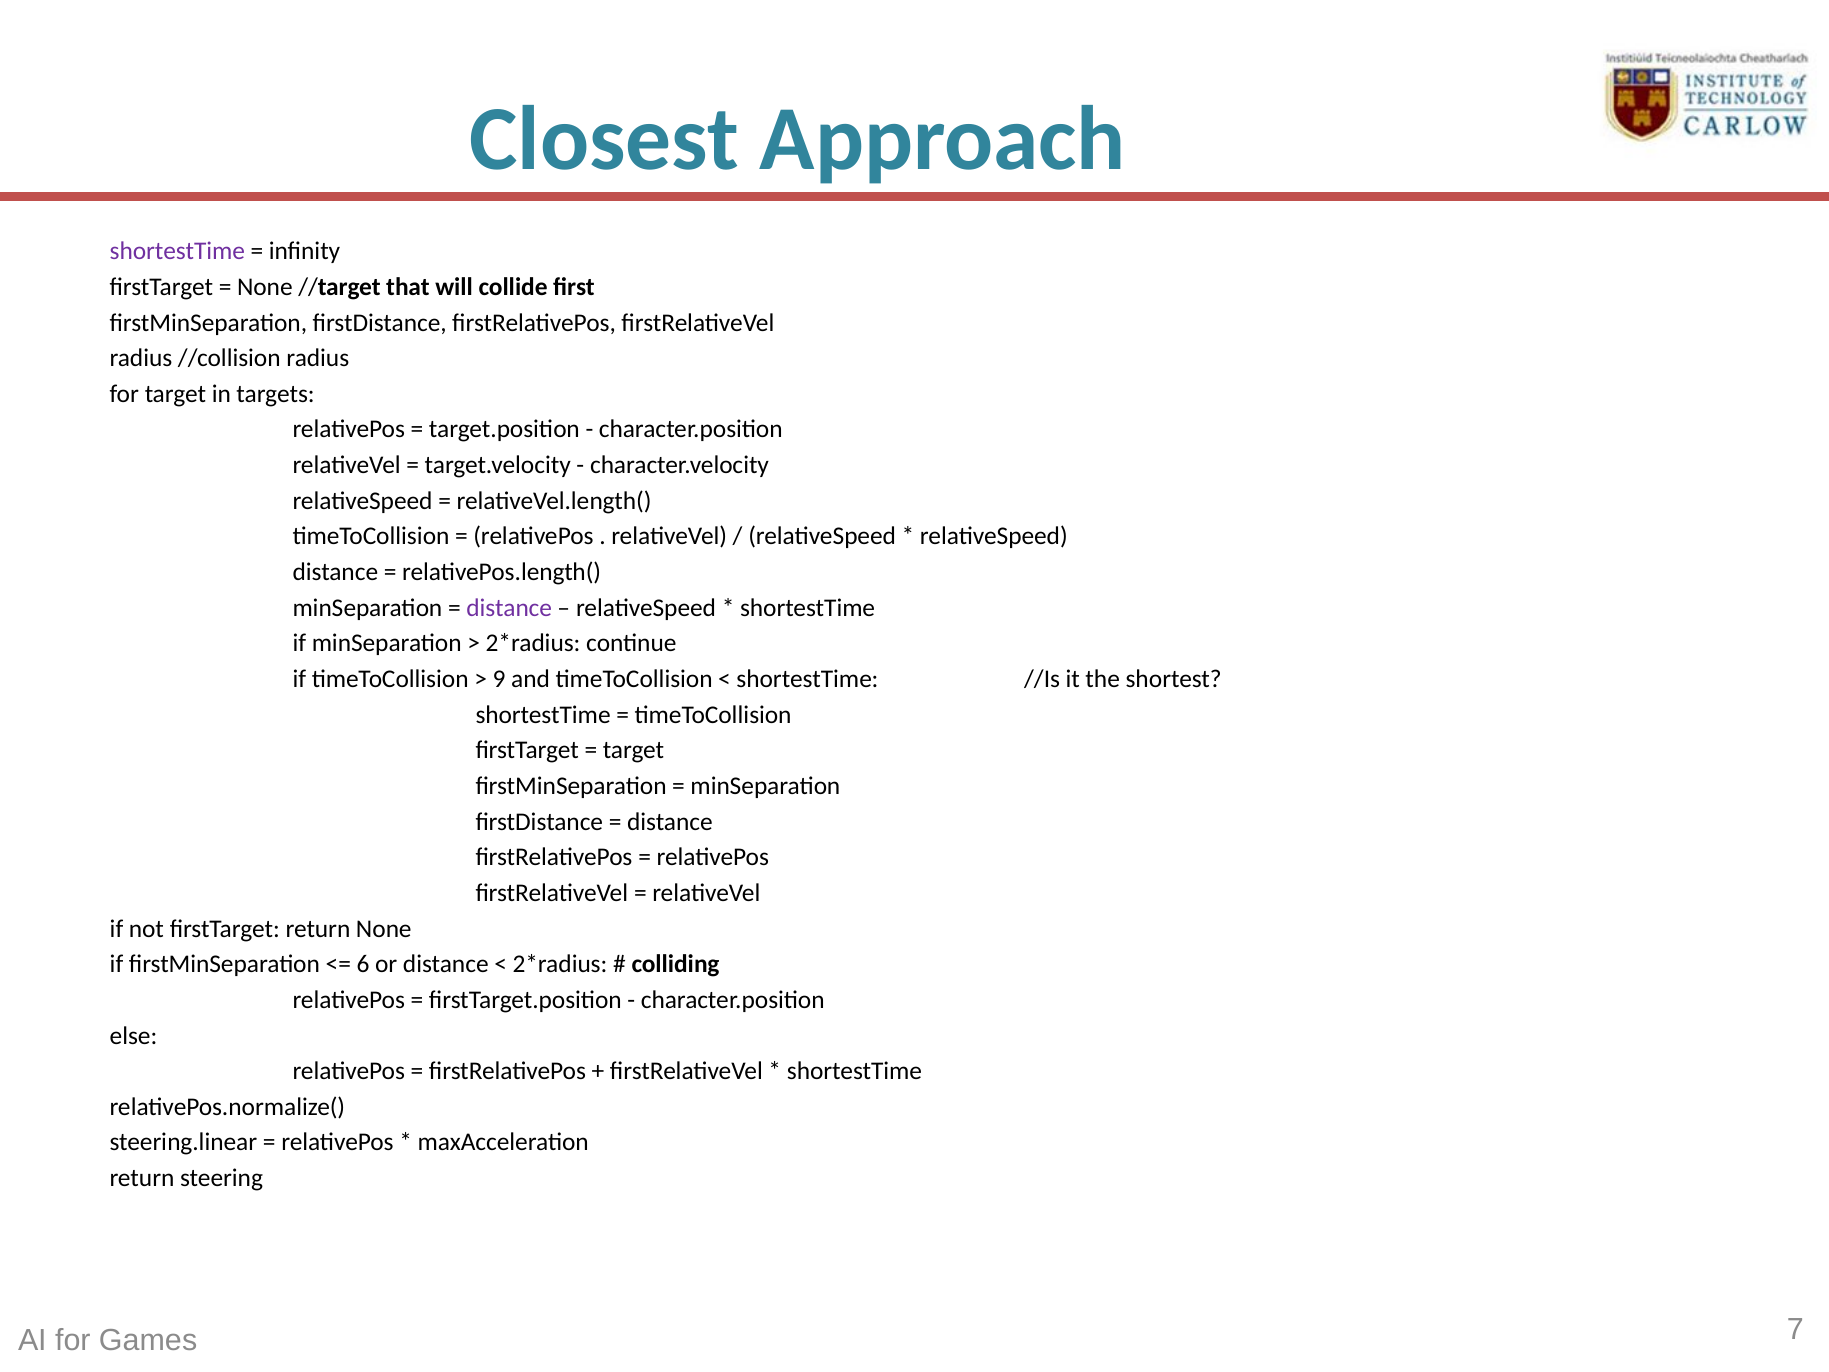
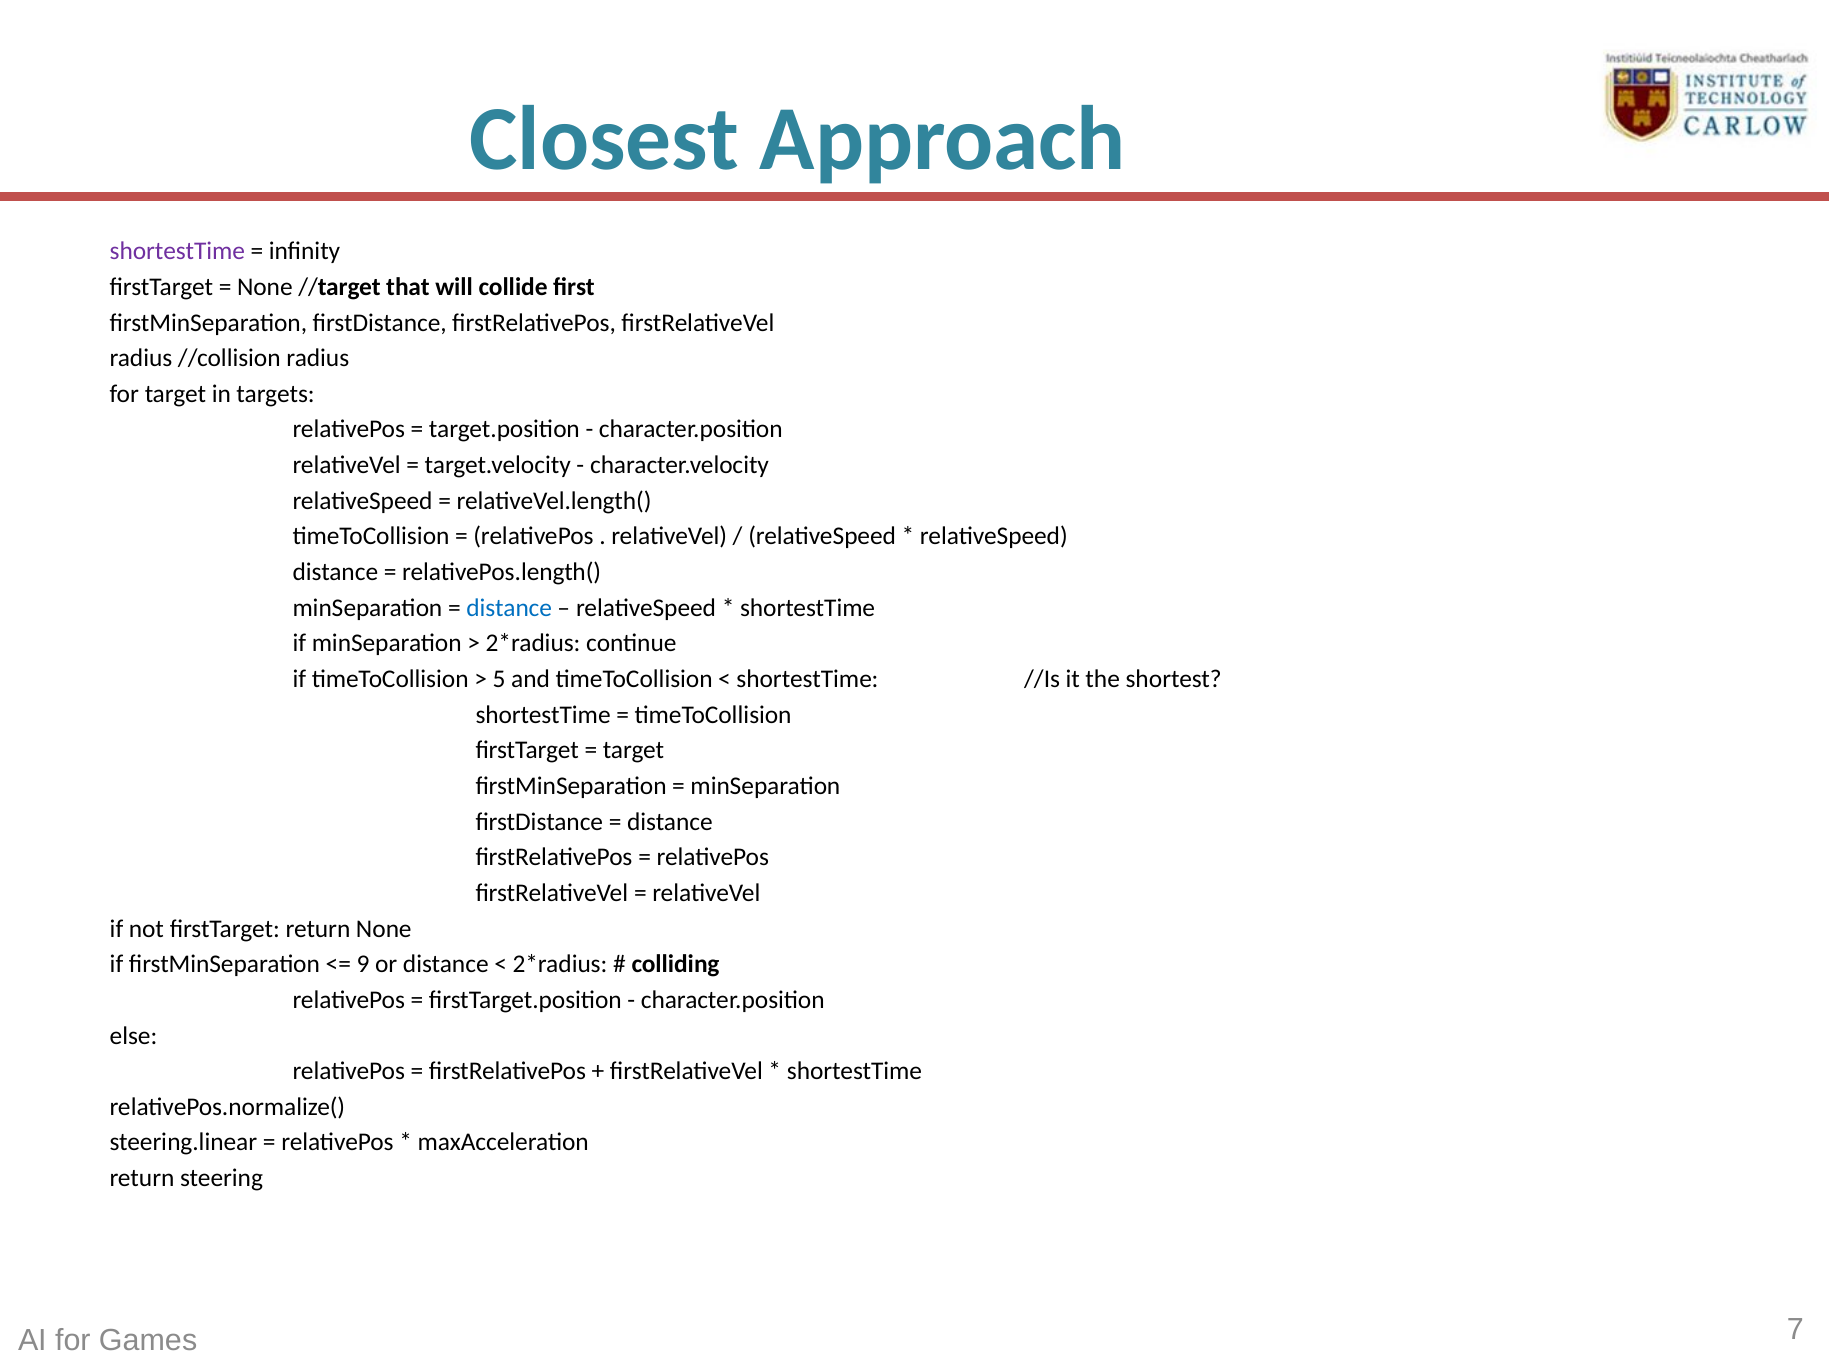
distance colour: purple -> blue (509, 608)
9: 9 -> 5 (499, 679)
6: 6 -> 9 (363, 964)
